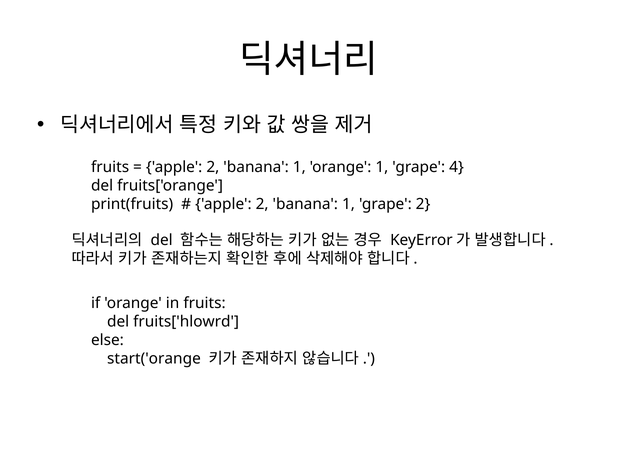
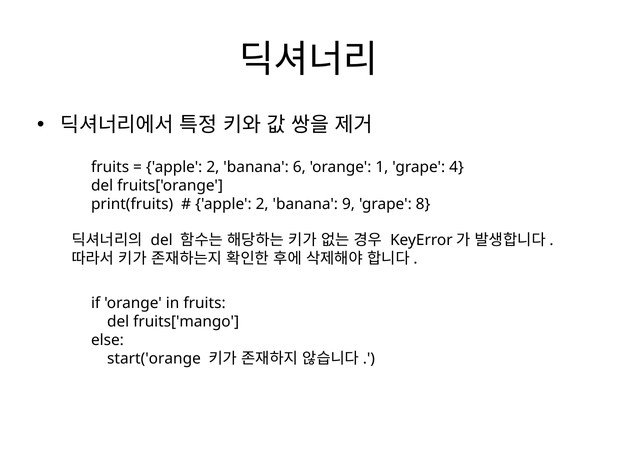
1: 1 -> 6 (299, 167)
1: 1 -> 9 (349, 204)
grape 2: 2 -> 8 (423, 204)
fruits['hlowrd: fruits['hlowrd -> fruits['mango (186, 322)
